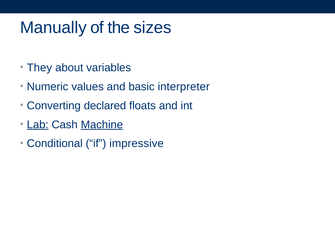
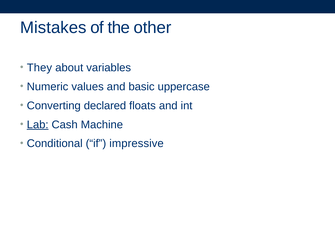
Manually: Manually -> Mistakes (53, 28)
sizes: sizes -> other (153, 28)
interpreter: interpreter -> uppercase (184, 87)
Machine underline: present -> none (102, 125)
